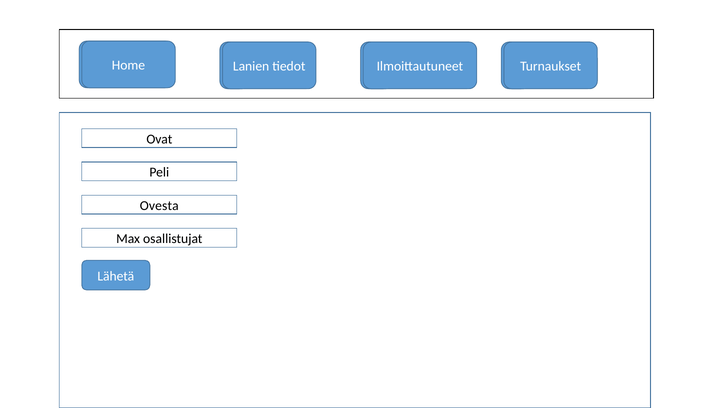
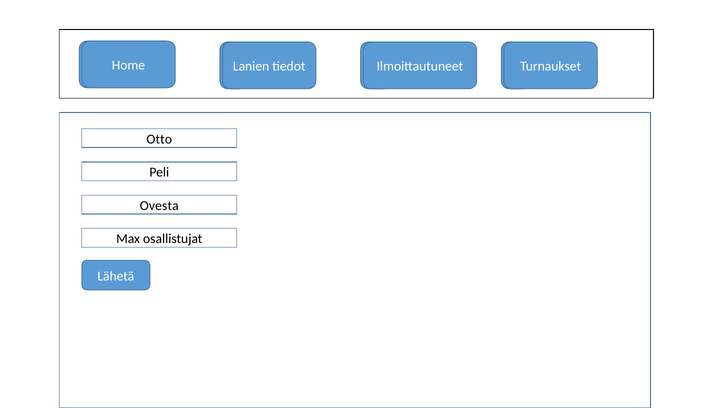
Ovat: Ovat -> Otto (159, 139)
